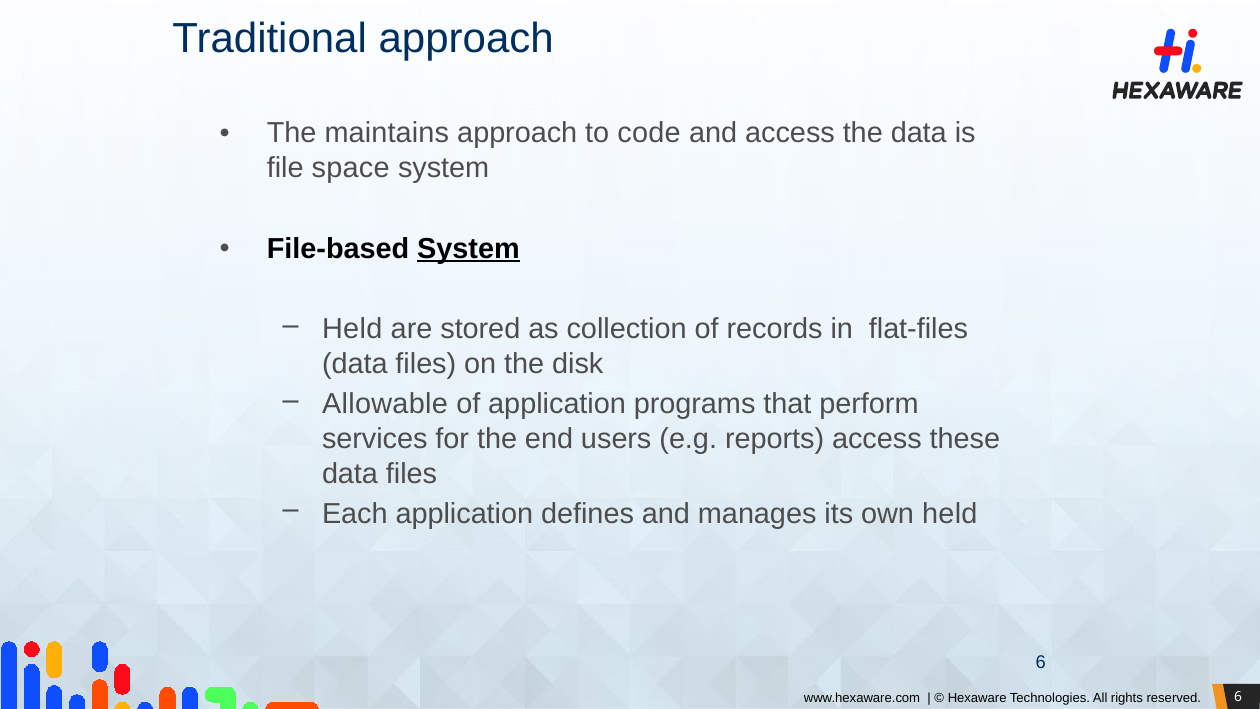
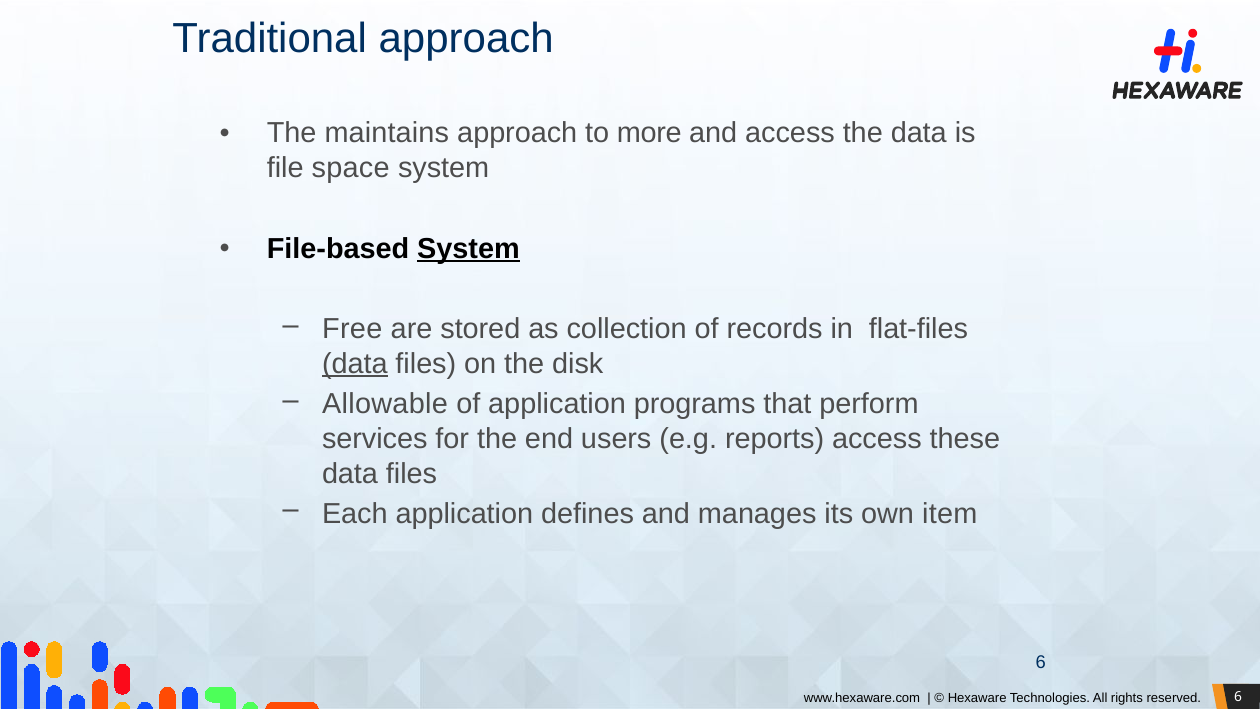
code: code -> more (649, 133)
Held: Held -> Free (352, 329)
data underline: none -> present (355, 364)
own held: held -> item (950, 514)
